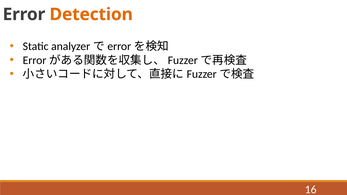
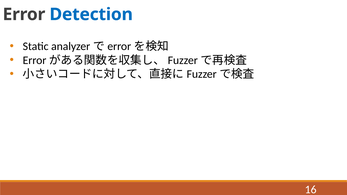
Detection colour: orange -> blue (91, 14)
